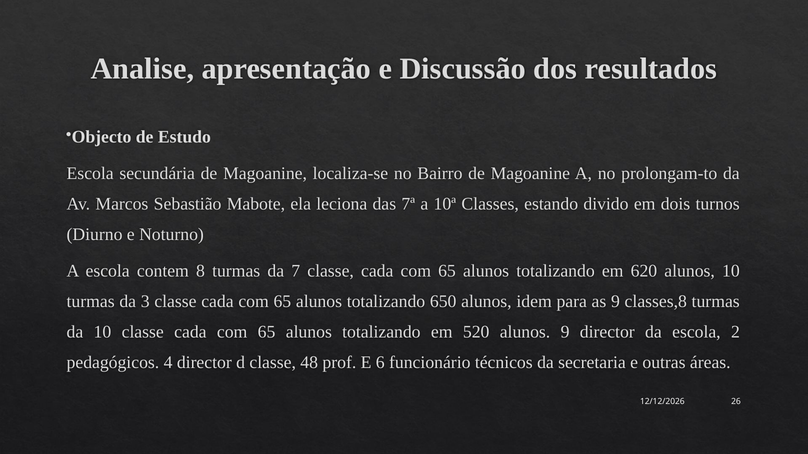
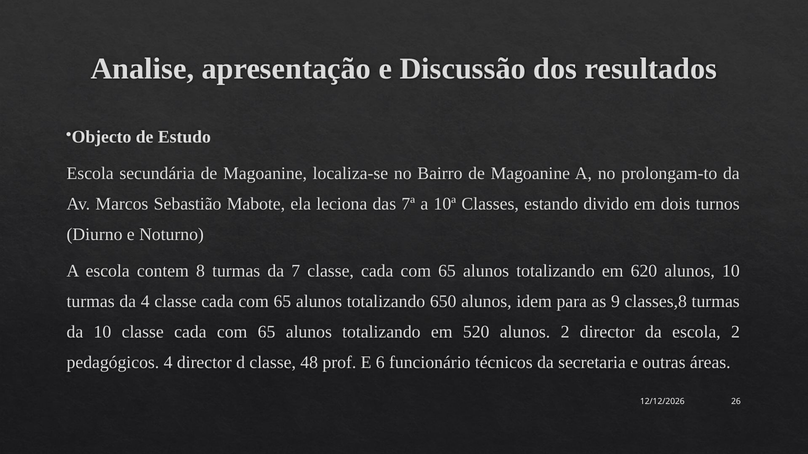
da 3: 3 -> 4 (145, 302)
alunos 9: 9 -> 2 (565, 332)
